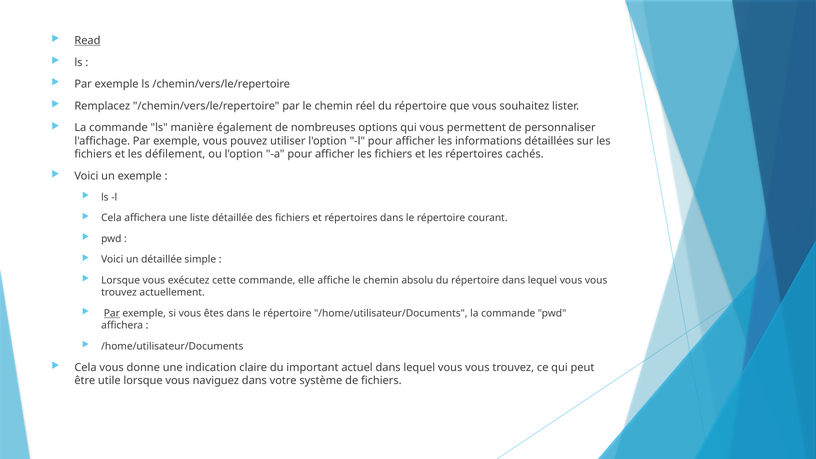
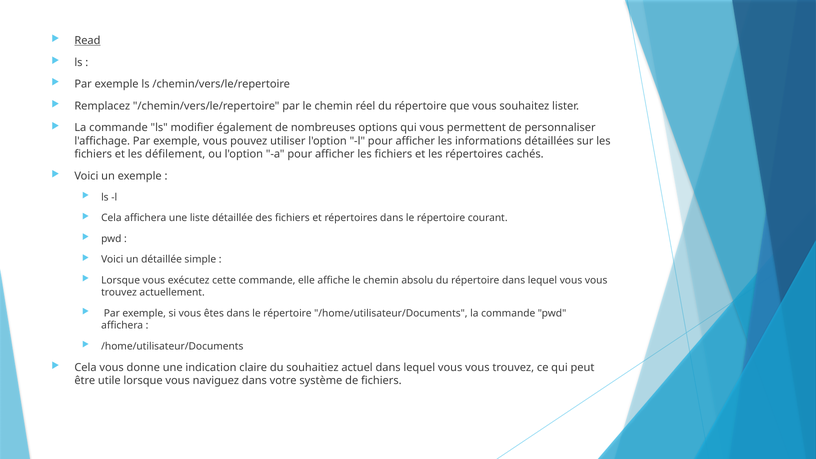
manière: manière -> modifier (192, 128)
Par underline: present -> none (112, 313)
important: important -> souhaitiez (312, 368)
